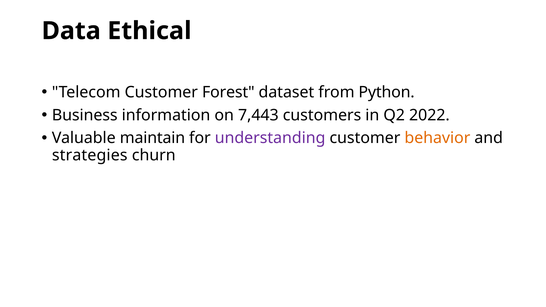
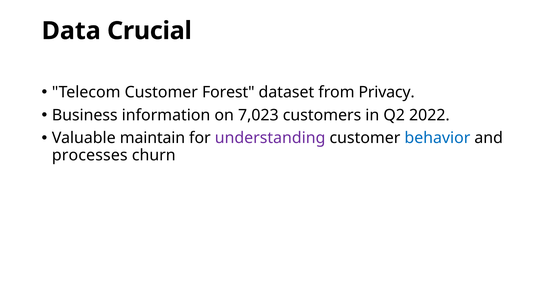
Ethical: Ethical -> Crucial (150, 31)
Python: Python -> Privacy (387, 92)
7,443: 7,443 -> 7,023 (258, 115)
behavior colour: orange -> blue (437, 138)
strategies: strategies -> processes (90, 155)
